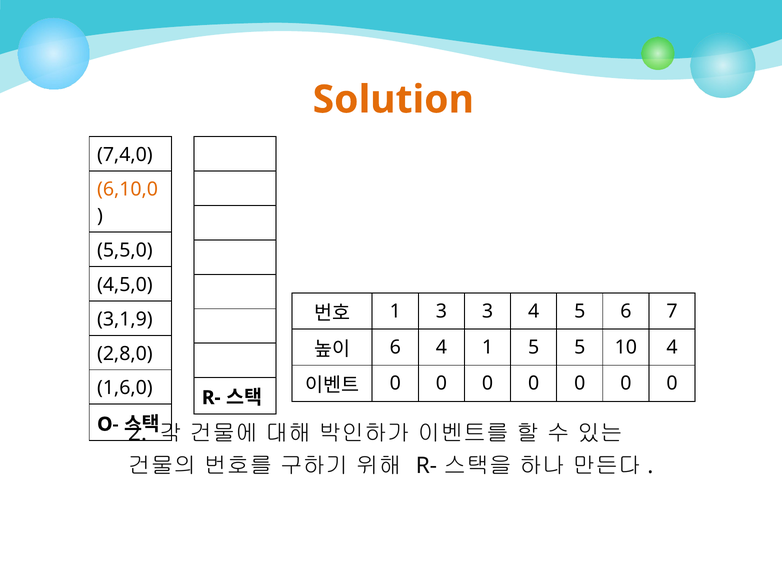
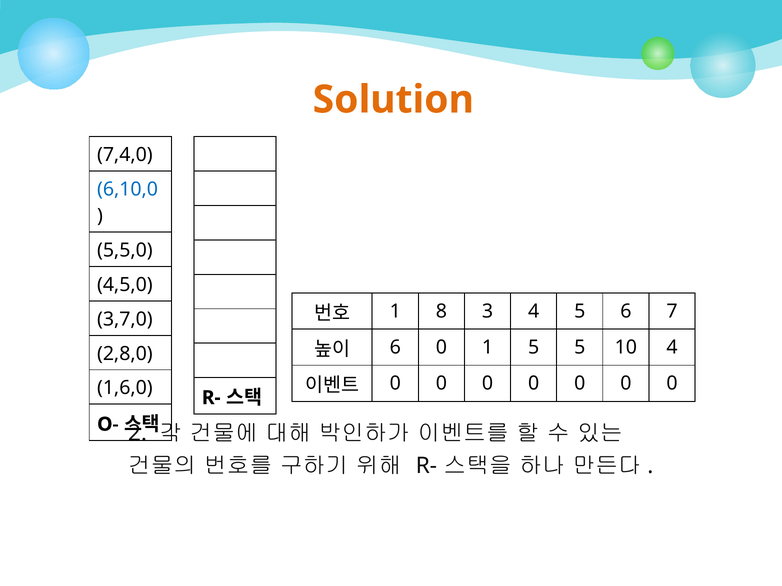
6,10,0 colour: orange -> blue (128, 189)
1 3: 3 -> 8 (441, 312)
3,1,9: 3,1,9 -> 3,7,0 (125, 319)
6 4: 4 -> 0 (441, 348)
